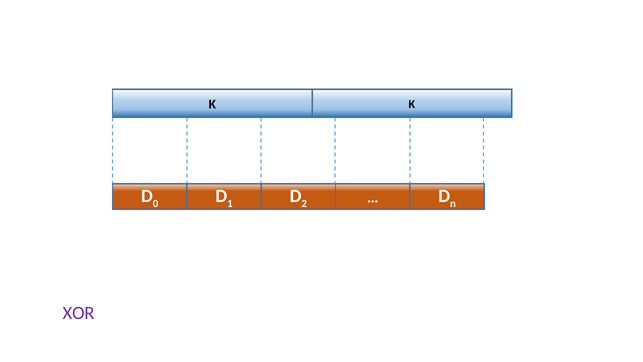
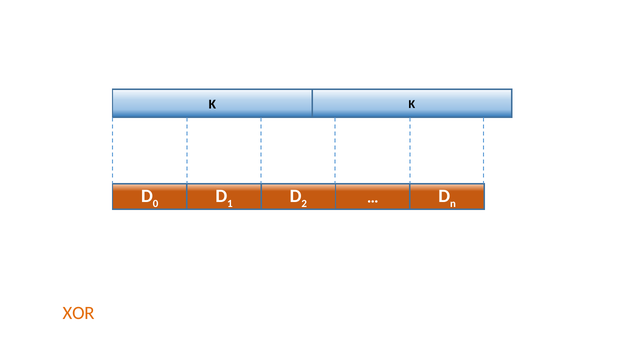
XOR colour: purple -> orange (79, 313)
